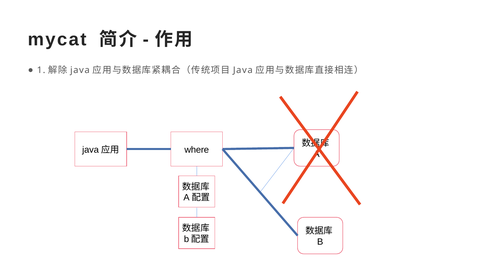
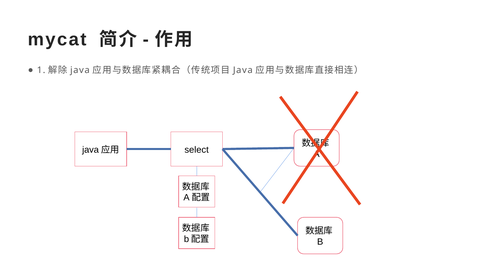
where: where -> select (197, 150)
